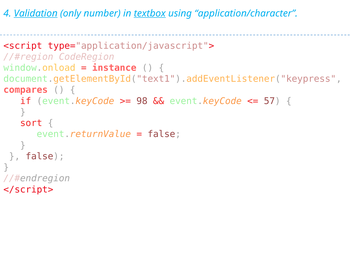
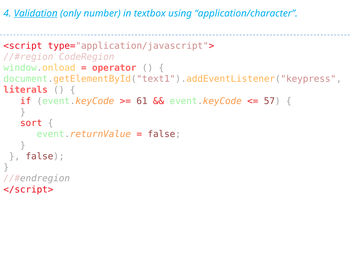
textbox underline: present -> none (150, 13)
instance: instance -> operator (114, 68)
compares: compares -> literals (26, 90)
98: 98 -> 61 (142, 101)
